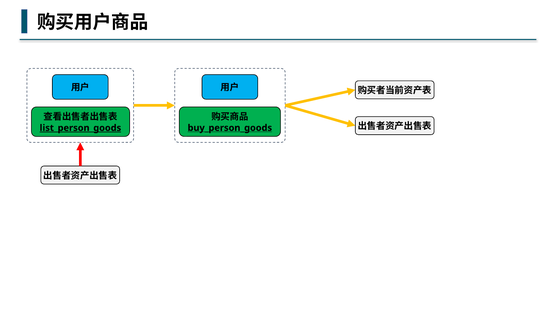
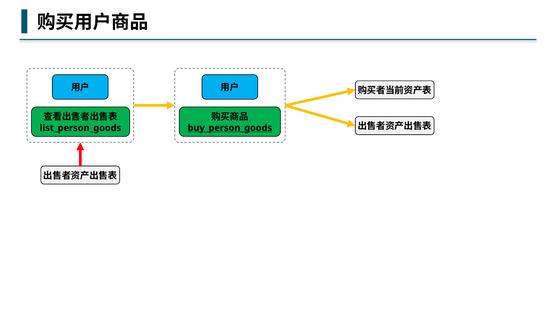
list_person_goods underline: present -> none (80, 128)
